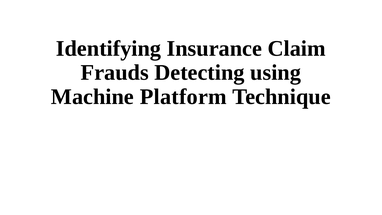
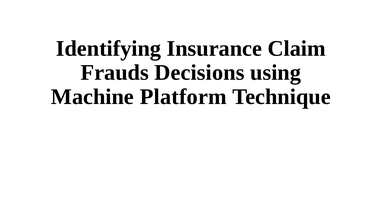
Detecting: Detecting -> Decisions (199, 73)
